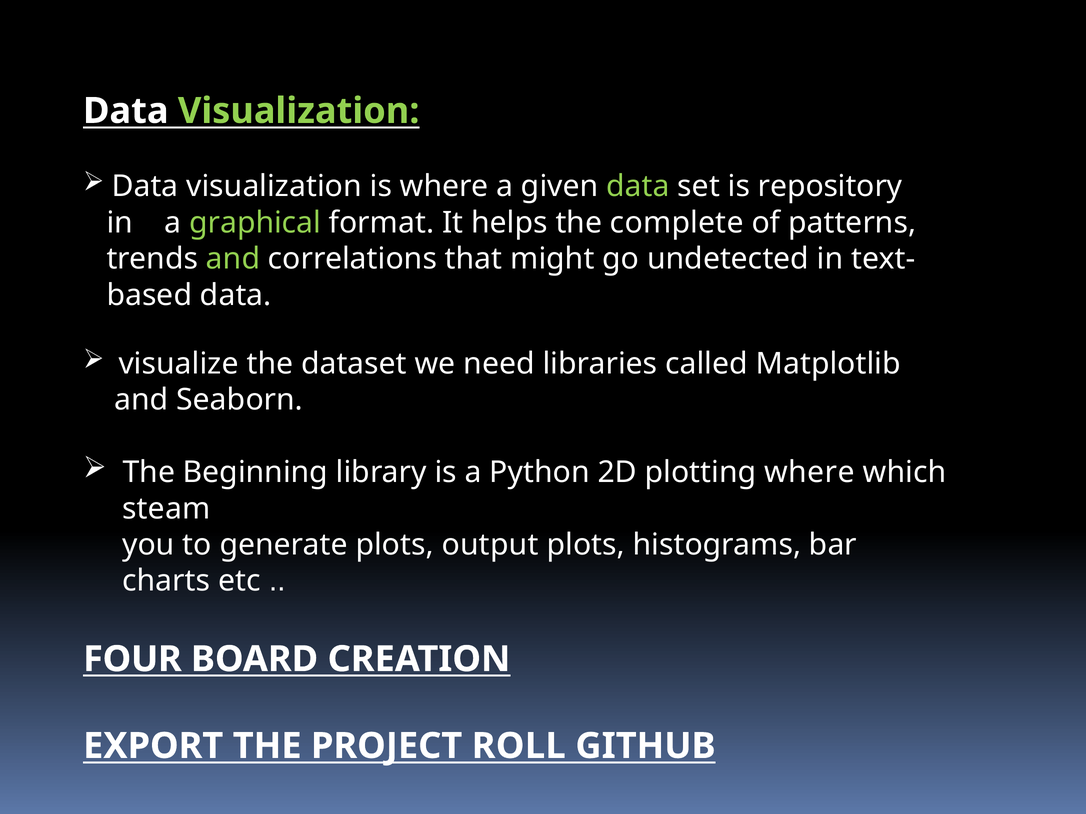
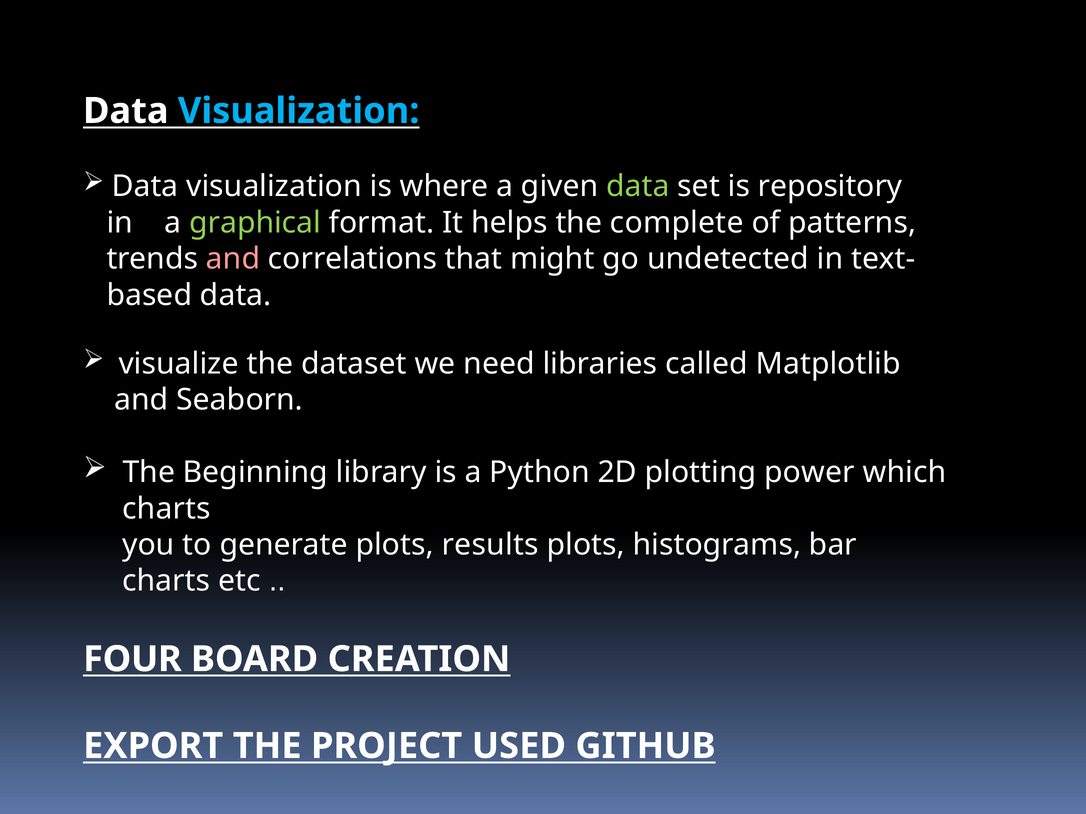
Visualization colour: light green -> light blue (299, 111)
and colour: light green -> pink (233, 259)
plotting where: where -> power (810, 473)
steam: steam -> charts (166, 509)
output: output -> results (490, 545)
ROLL: ROLL -> USED (519, 746)
